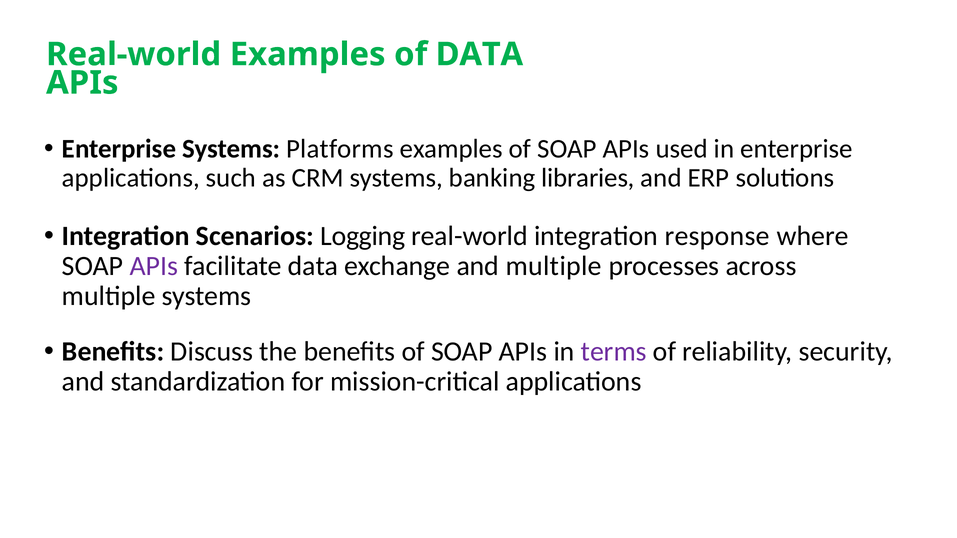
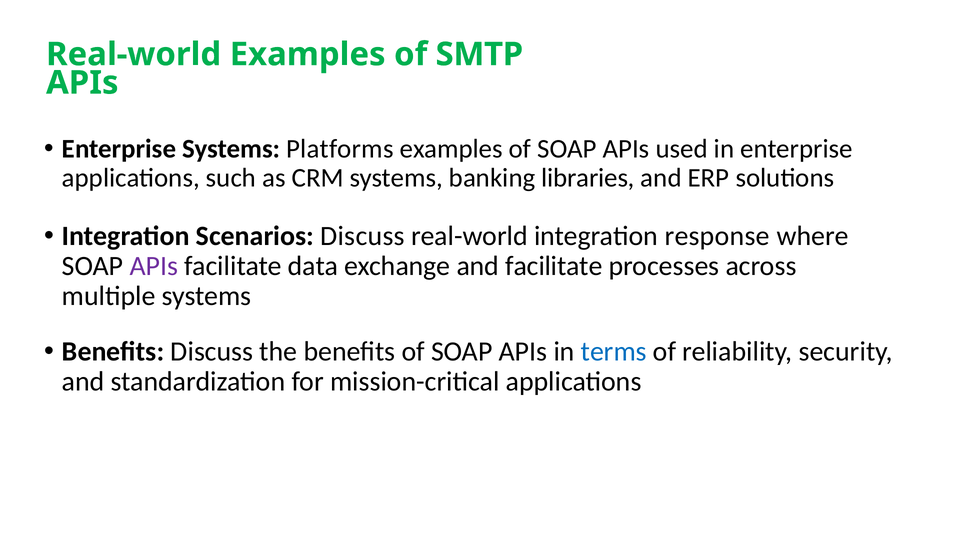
of DATA: DATA -> SMTP (479, 54)
Scenarios Logging: Logging -> Discuss (363, 236)
and multiple: multiple -> facilitate (554, 266)
terms colour: purple -> blue (614, 352)
